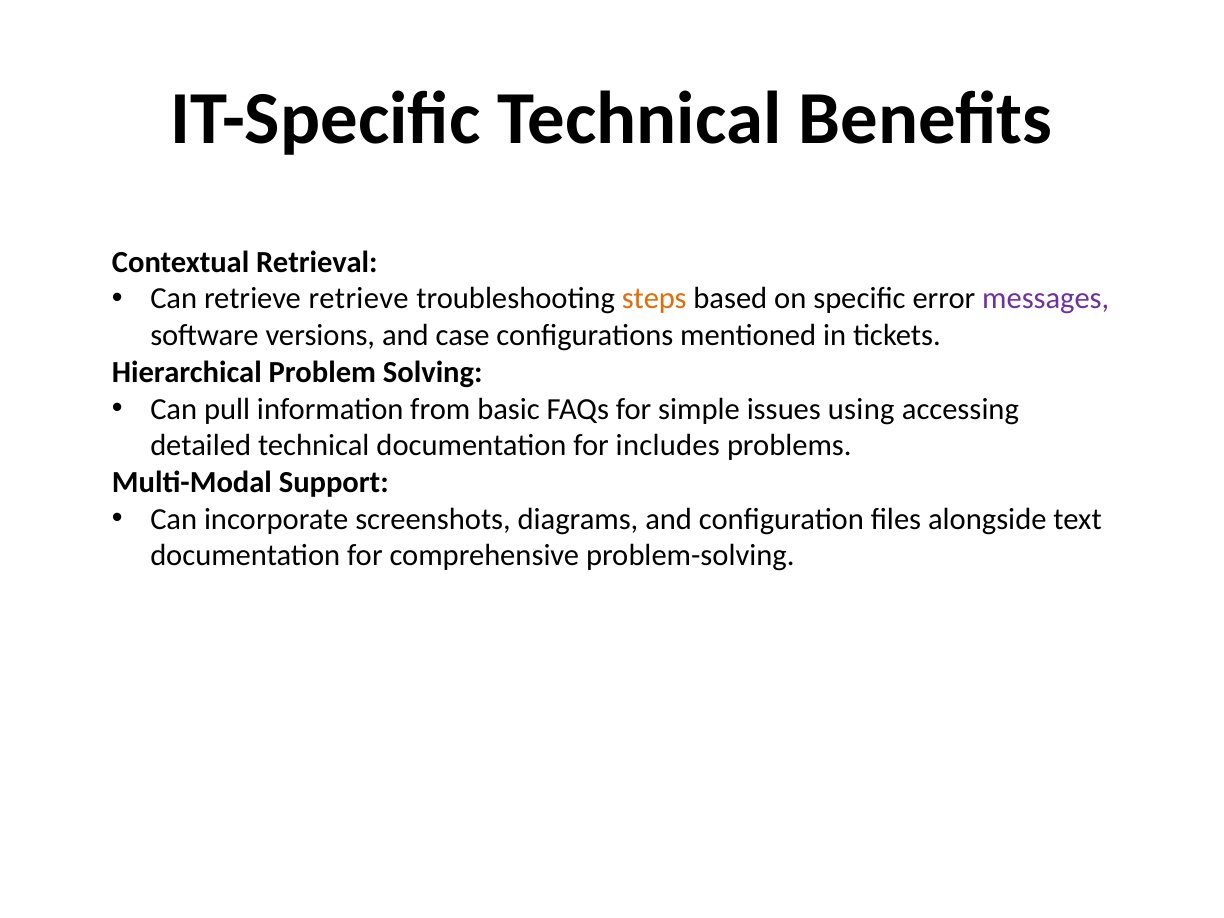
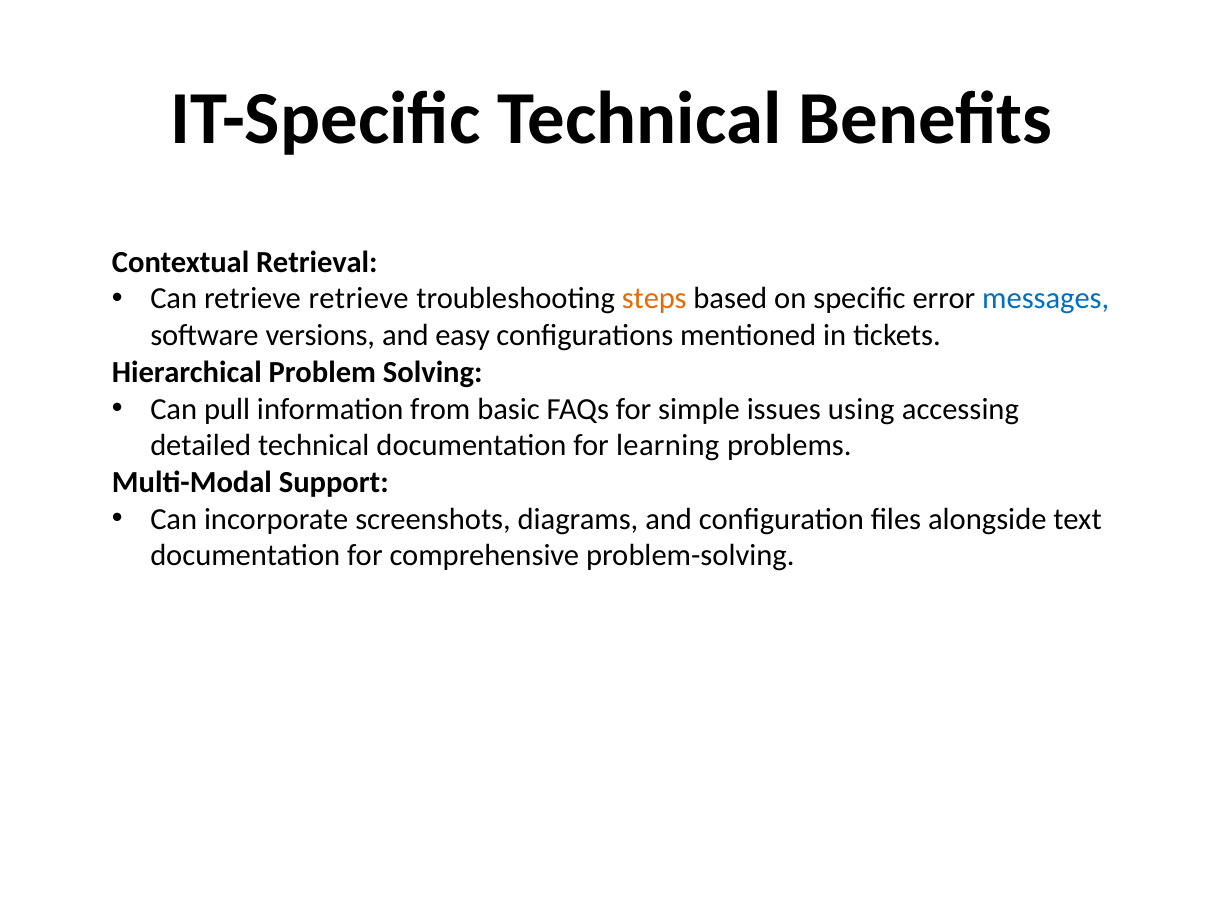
messages colour: purple -> blue (1046, 299)
case: case -> easy (463, 336)
includes: includes -> learning (668, 446)
